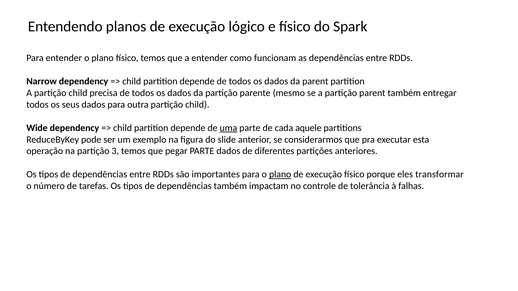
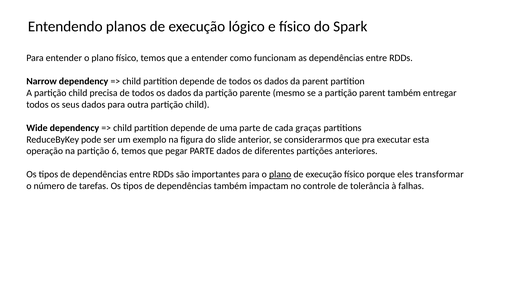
uma underline: present -> none (228, 128)
aquele: aquele -> graças (308, 128)
3: 3 -> 6 (115, 151)
